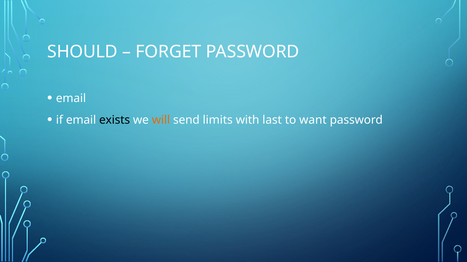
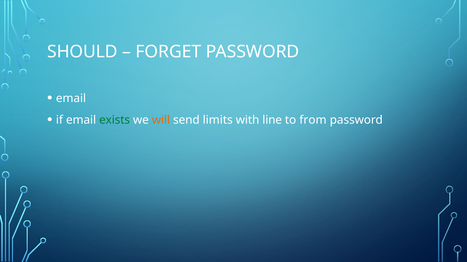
exists colour: black -> green (115, 120)
last: last -> line (272, 120)
want: want -> from (313, 120)
